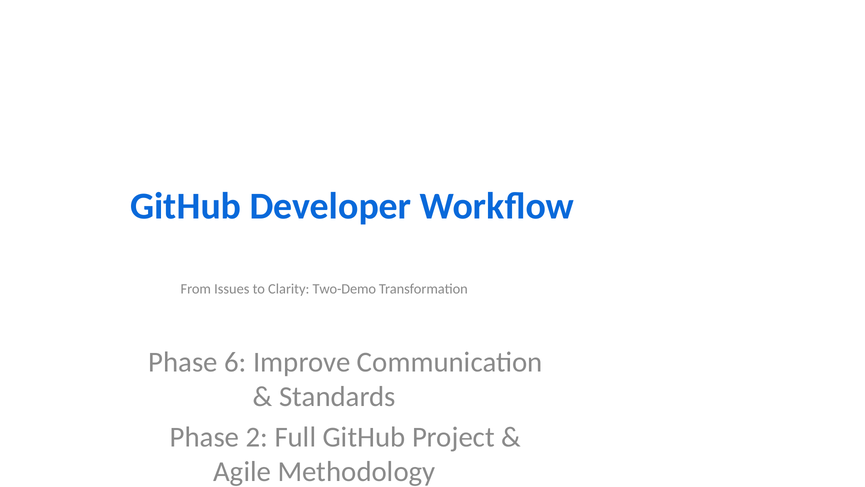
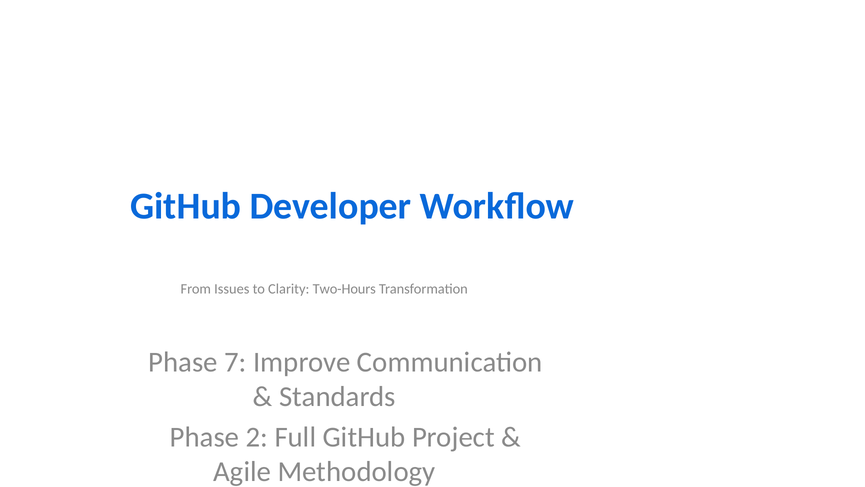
Two-Demo: Two-Demo -> Two-Hours (344, 289)
6: 6 -> 7 (235, 362)
